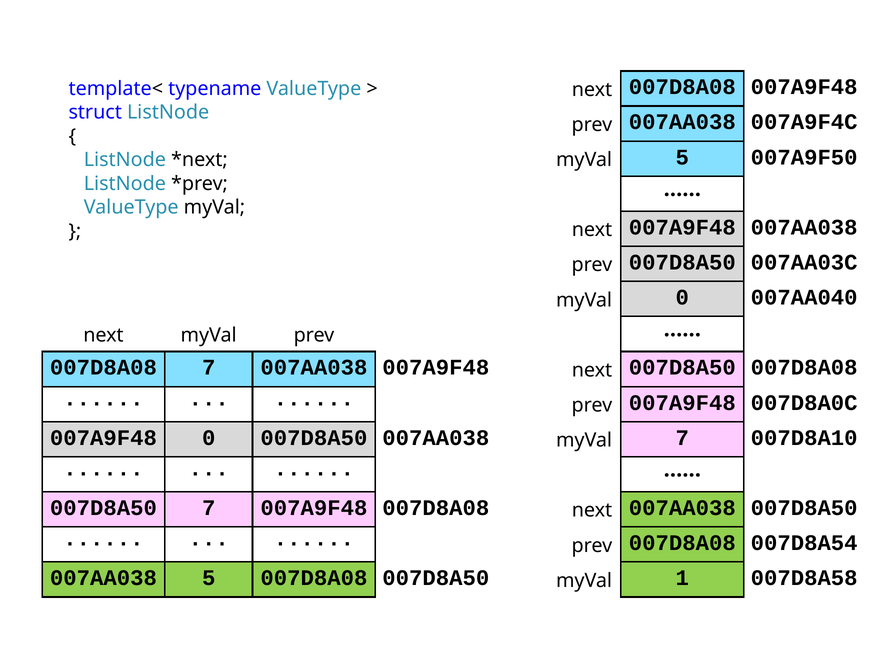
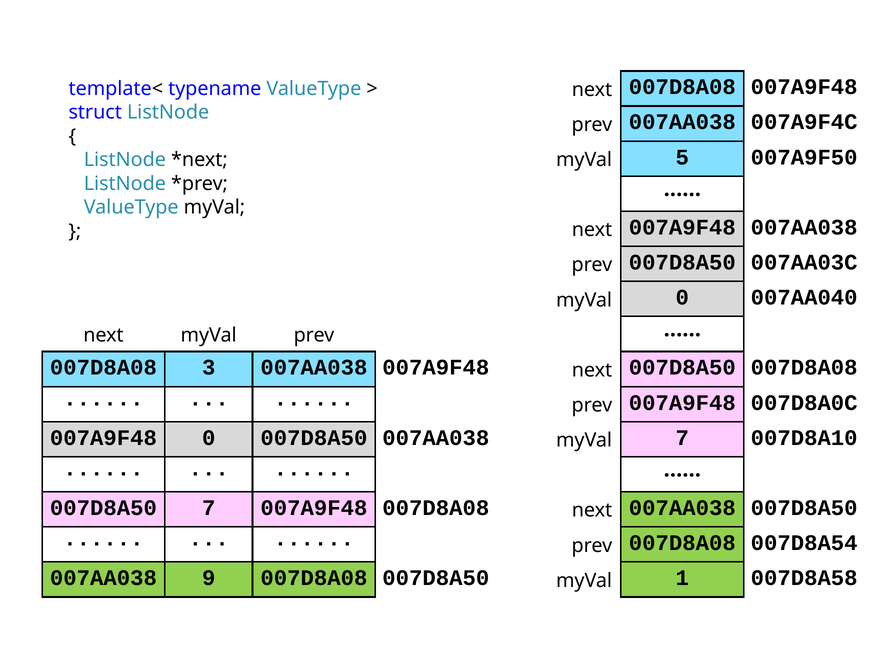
007D8A08 7: 7 -> 3 (209, 368)
007AA038 5: 5 -> 9 (209, 578)
